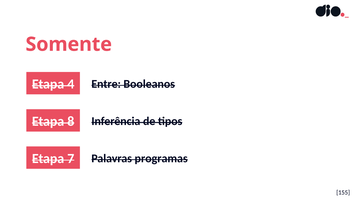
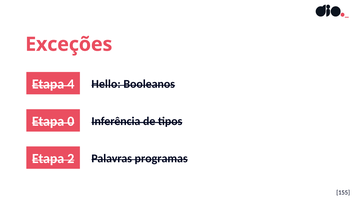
Somente: Somente -> Exceções (69, 44)
Entre: Entre -> Hello (106, 84)
8: 8 -> 0 (71, 121)
7: 7 -> 2 (71, 158)
